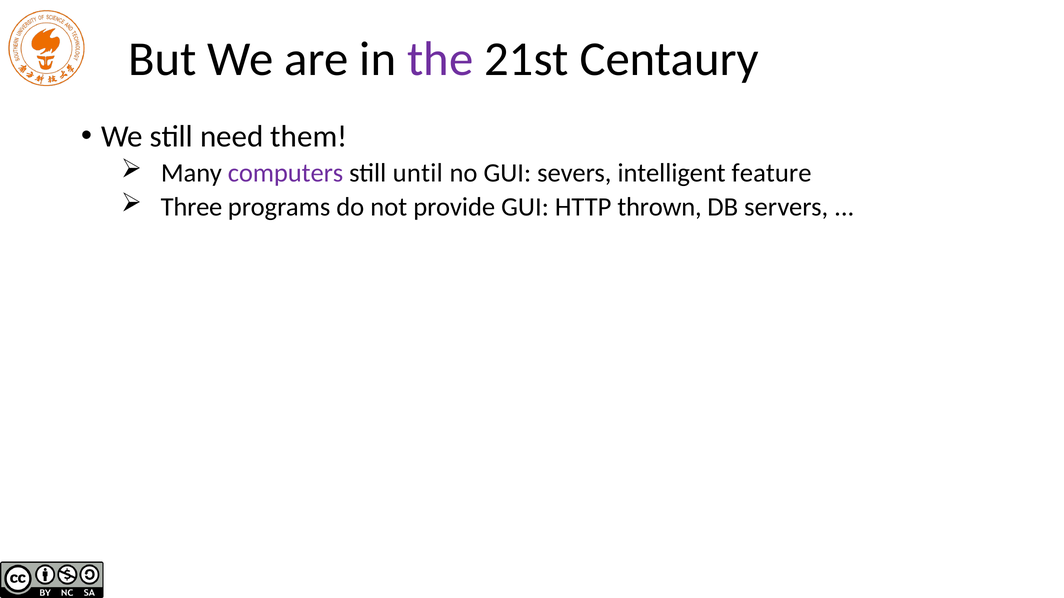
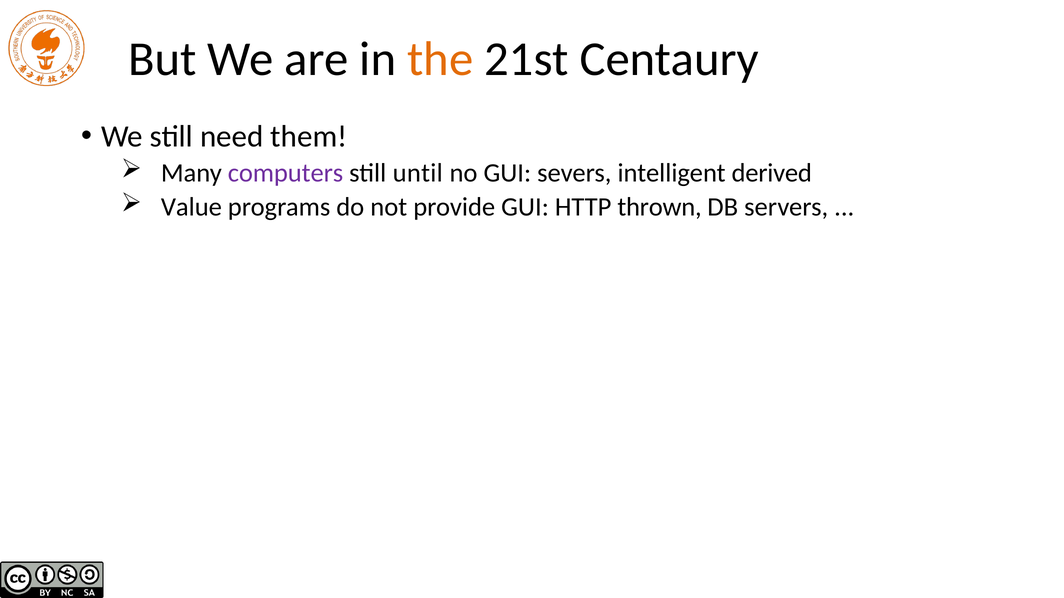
the colour: purple -> orange (440, 59)
feature: feature -> derived (772, 173)
Three: Three -> Value (191, 207)
